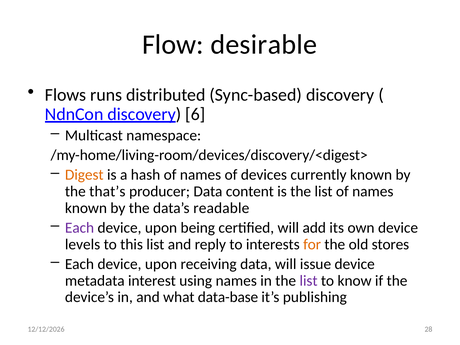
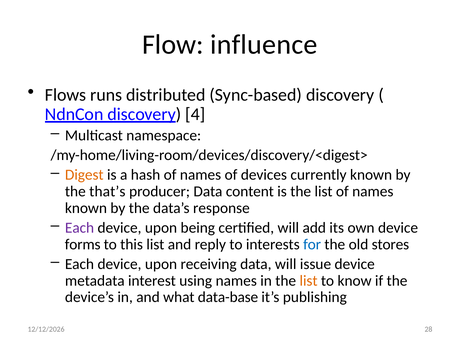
desirable: desirable -> influence (264, 45)
6: 6 -> 4 (195, 114)
readable: readable -> response (221, 208)
levels: levels -> forms (83, 244)
for colour: orange -> blue (312, 244)
list colour: purple -> orange (309, 281)
